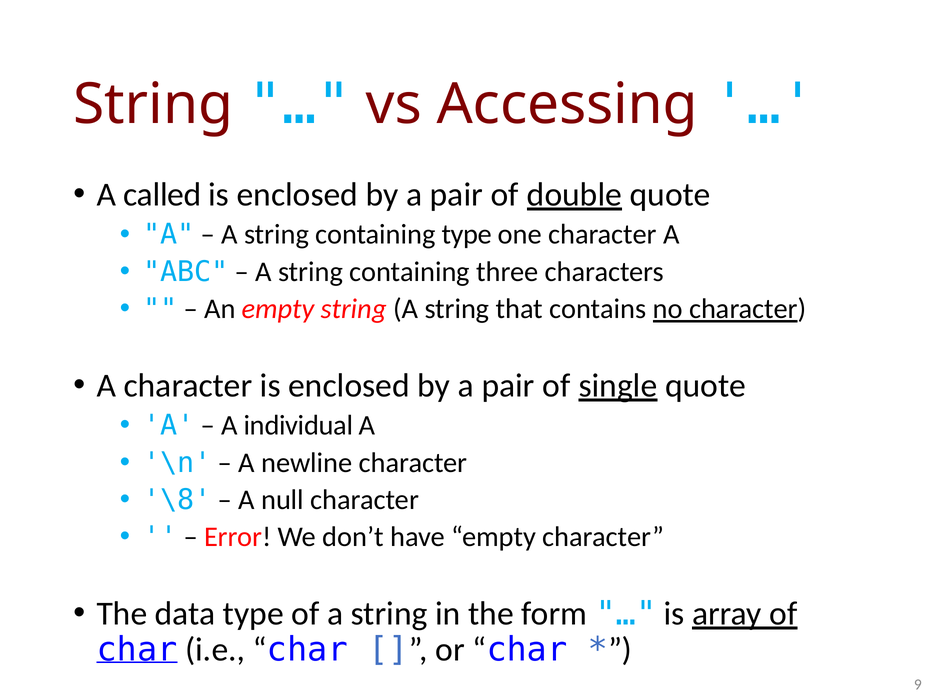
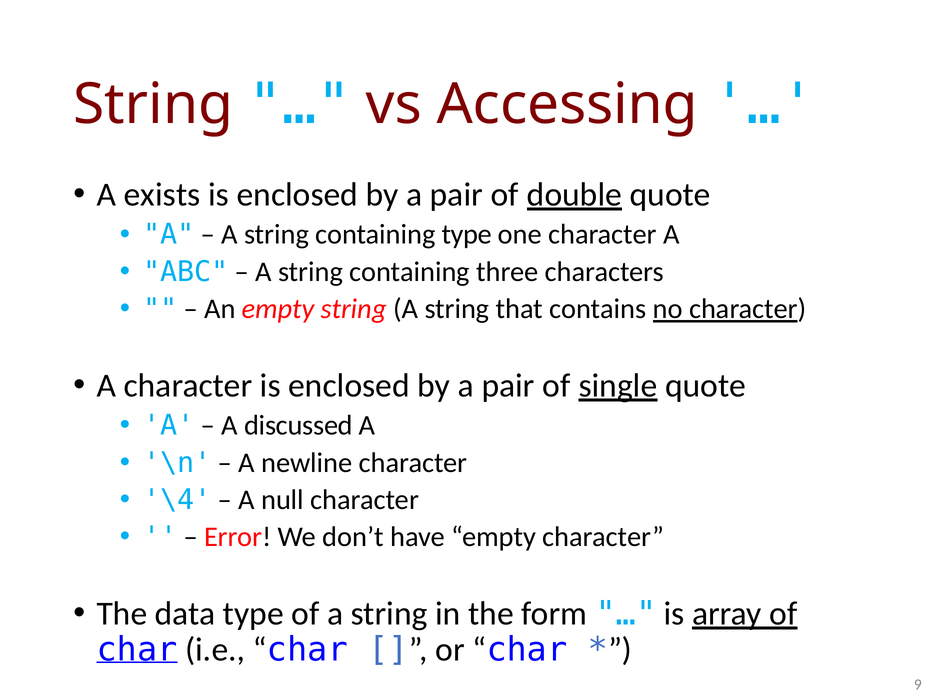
called: called -> exists (162, 195)
individual: individual -> discussed (298, 426)
\8: \8 -> \4 (177, 500)
